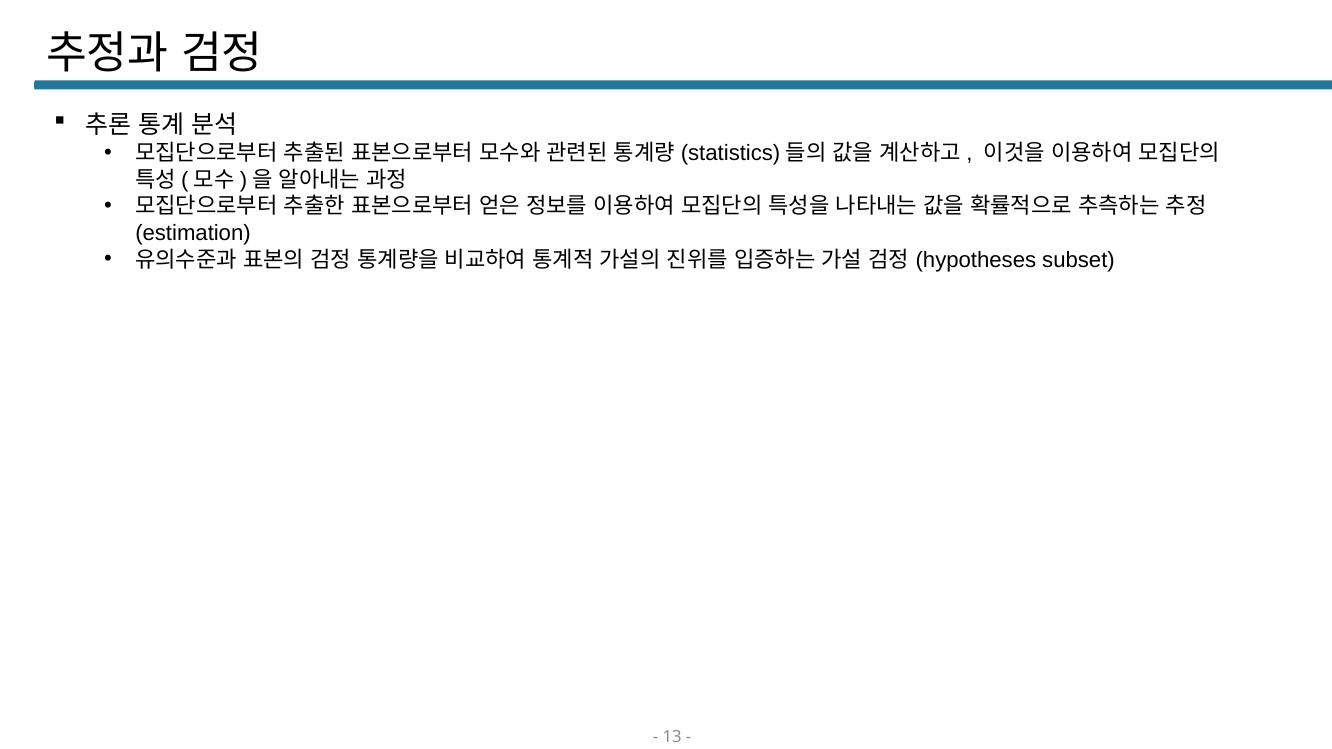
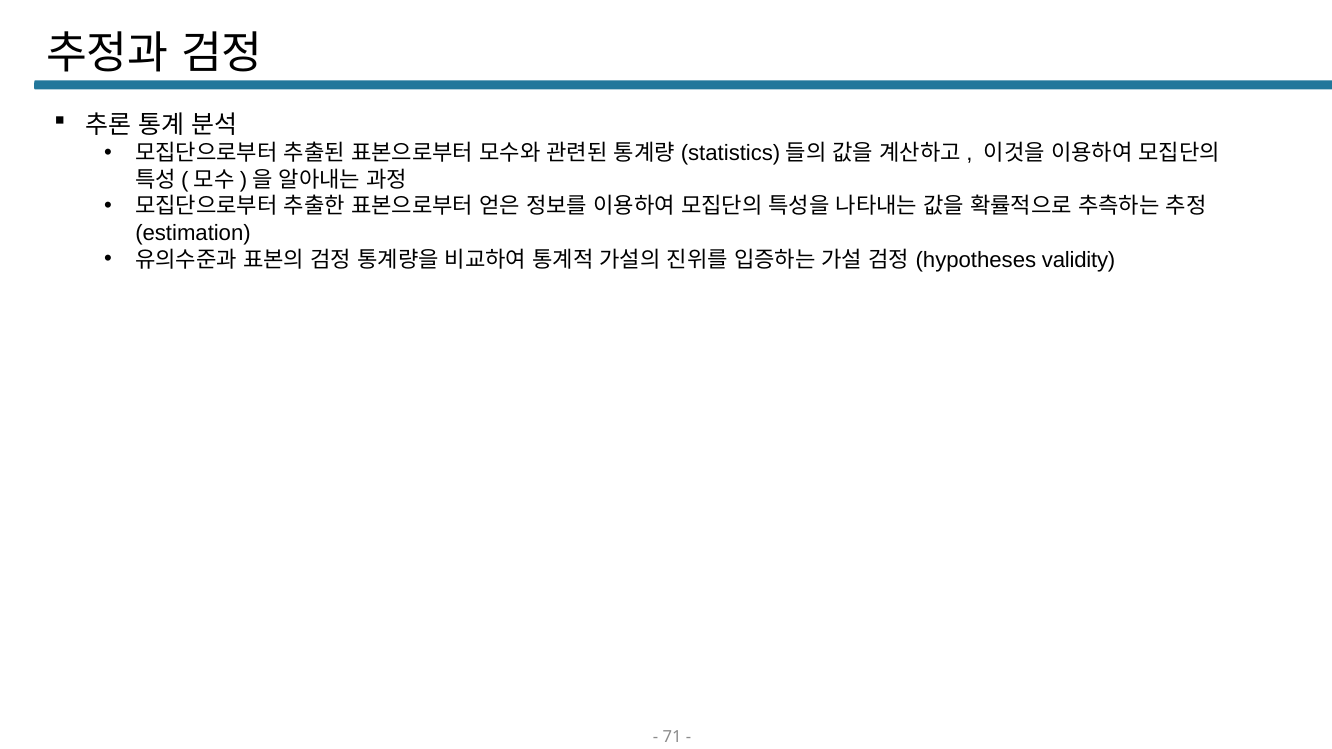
subset: subset -> validity (1079, 260)
13: 13 -> 71 (672, 737)
